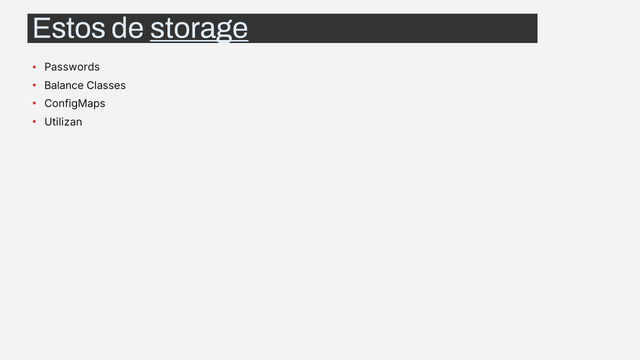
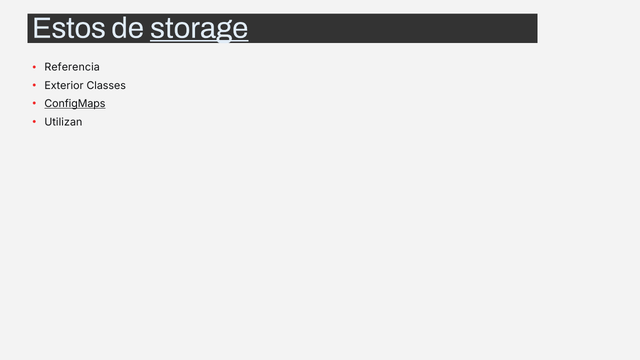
Passwords: Passwords -> Referencia (72, 67)
Balance: Balance -> Exterior (64, 86)
ConfigMaps underline: none -> present (75, 104)
